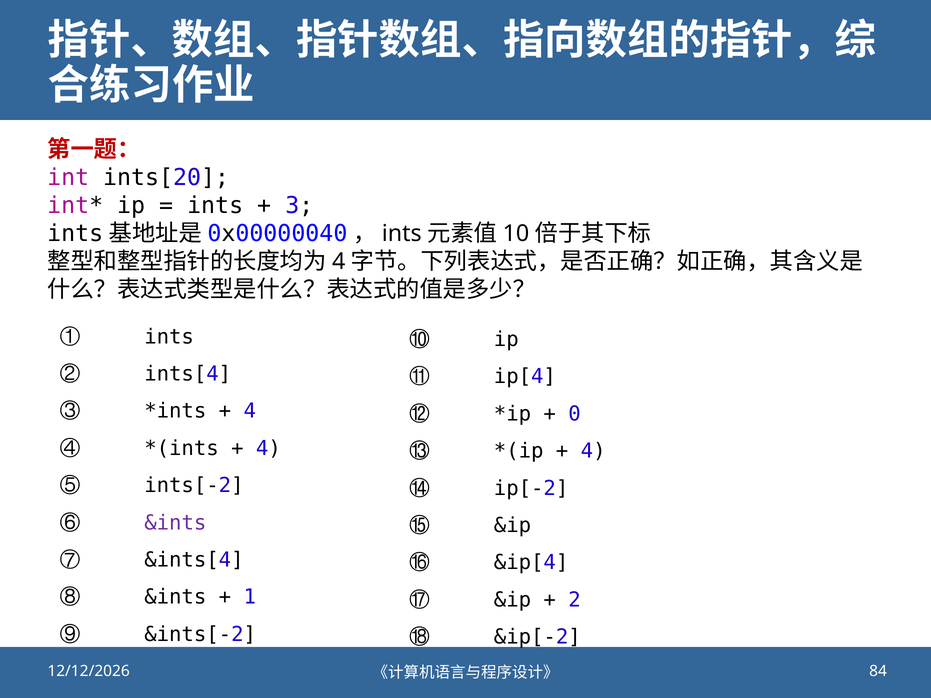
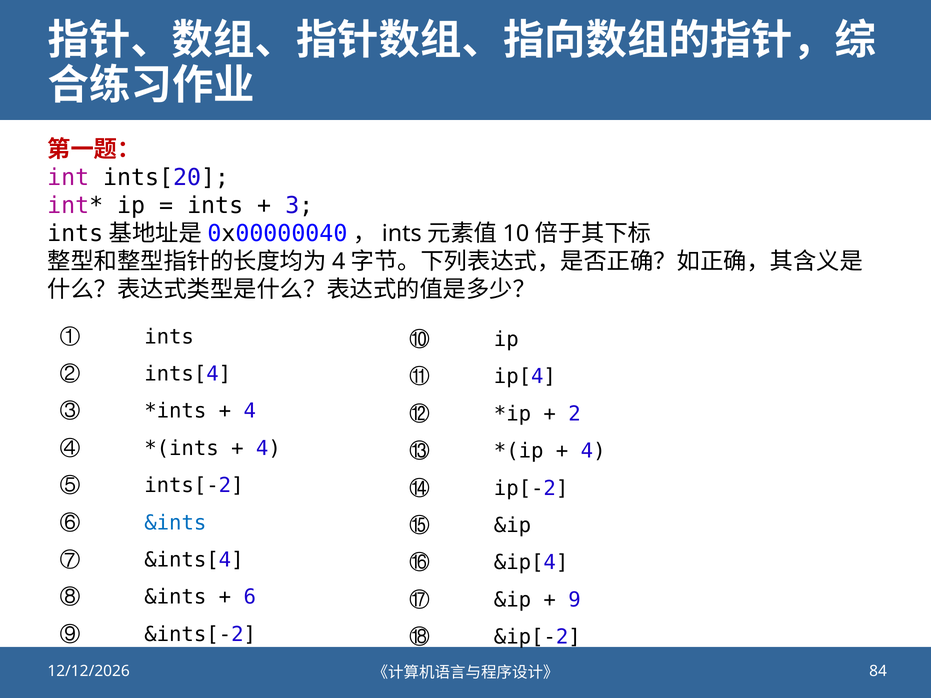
0: 0 -> 2 (575, 414)
&ints colour: purple -> blue (175, 523)
1: 1 -> 6 (250, 597)
2: 2 -> 9 (575, 600)
